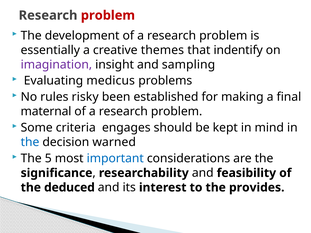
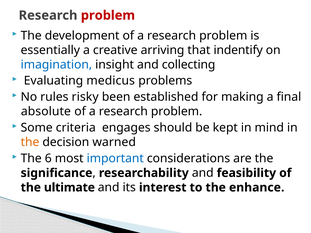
themes: themes -> arriving (163, 50)
imagination colour: purple -> blue (56, 65)
sampling: sampling -> collecting (189, 65)
maternal: maternal -> absolute (46, 112)
the colour: blue -> orange (30, 142)
5: 5 -> 6 (48, 159)
deduced: deduced -> ultimate (69, 188)
provides: provides -> enhance (257, 188)
